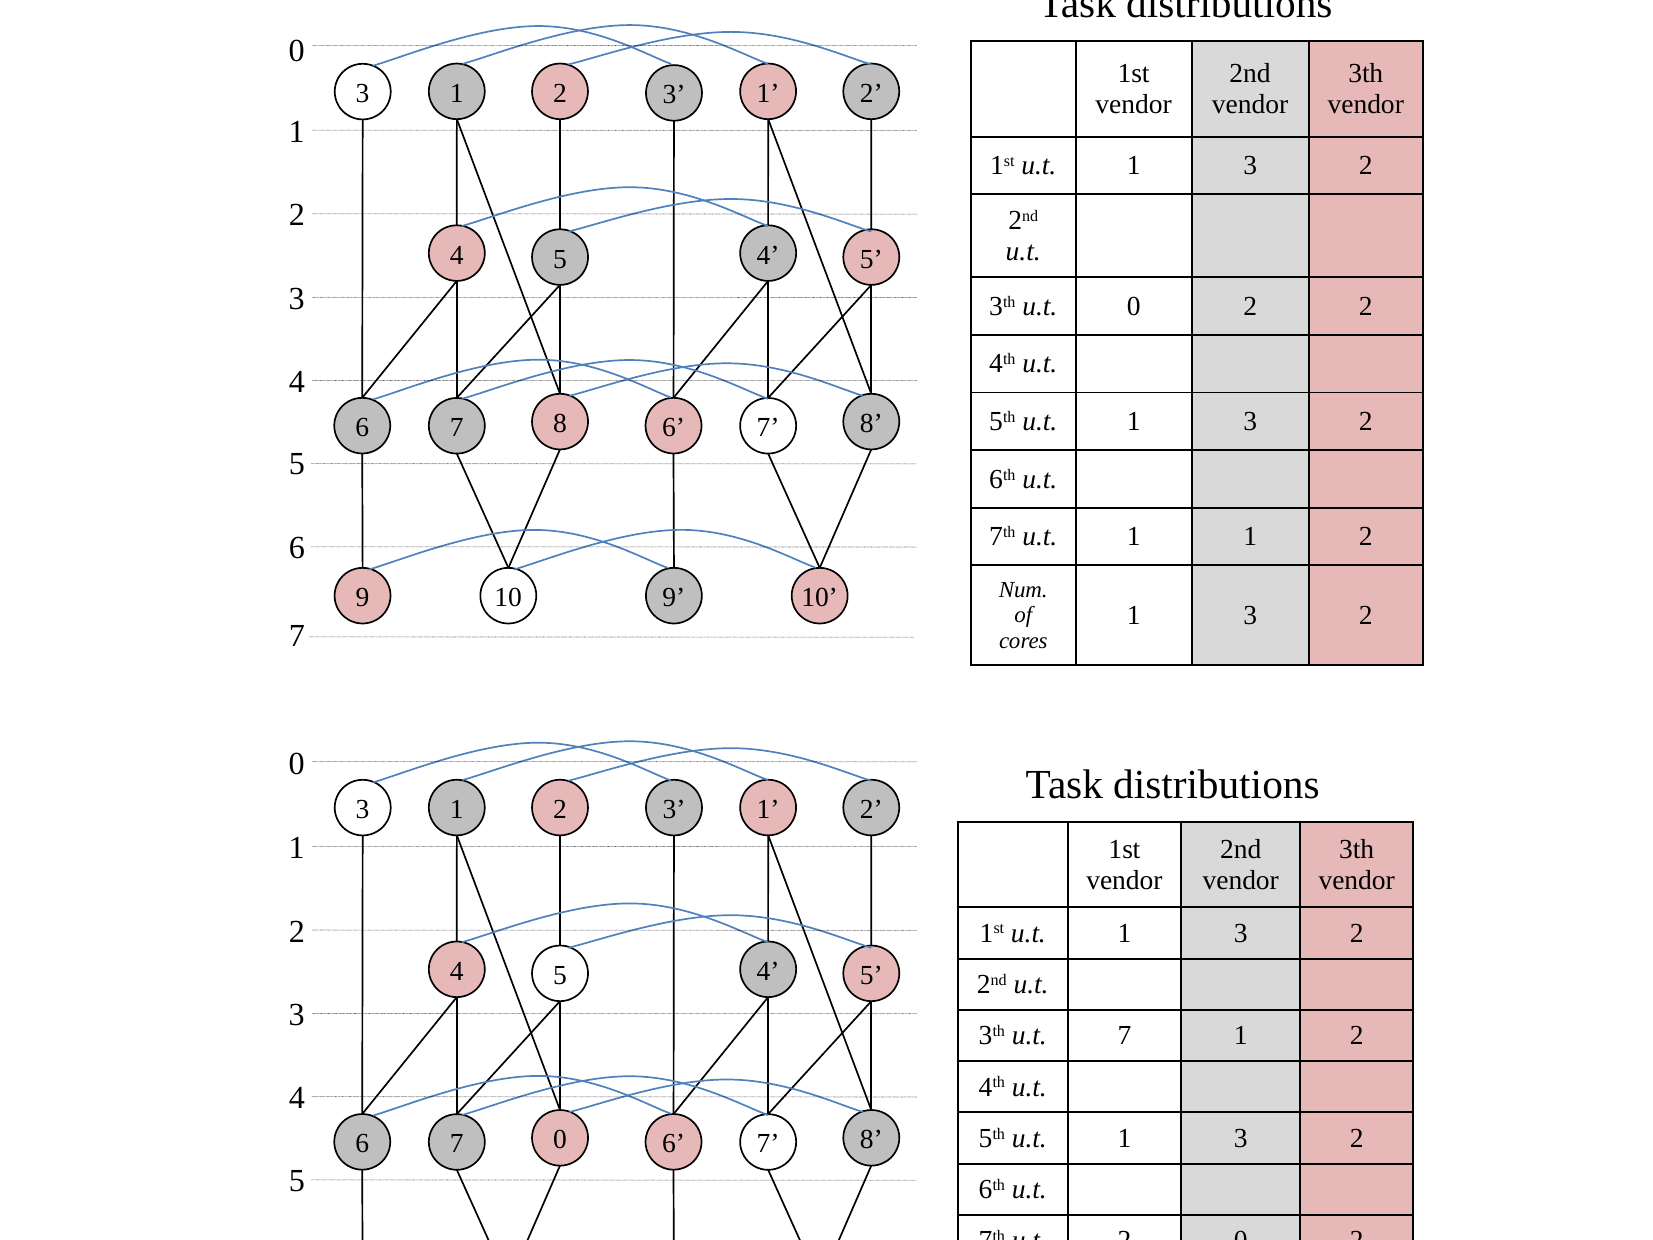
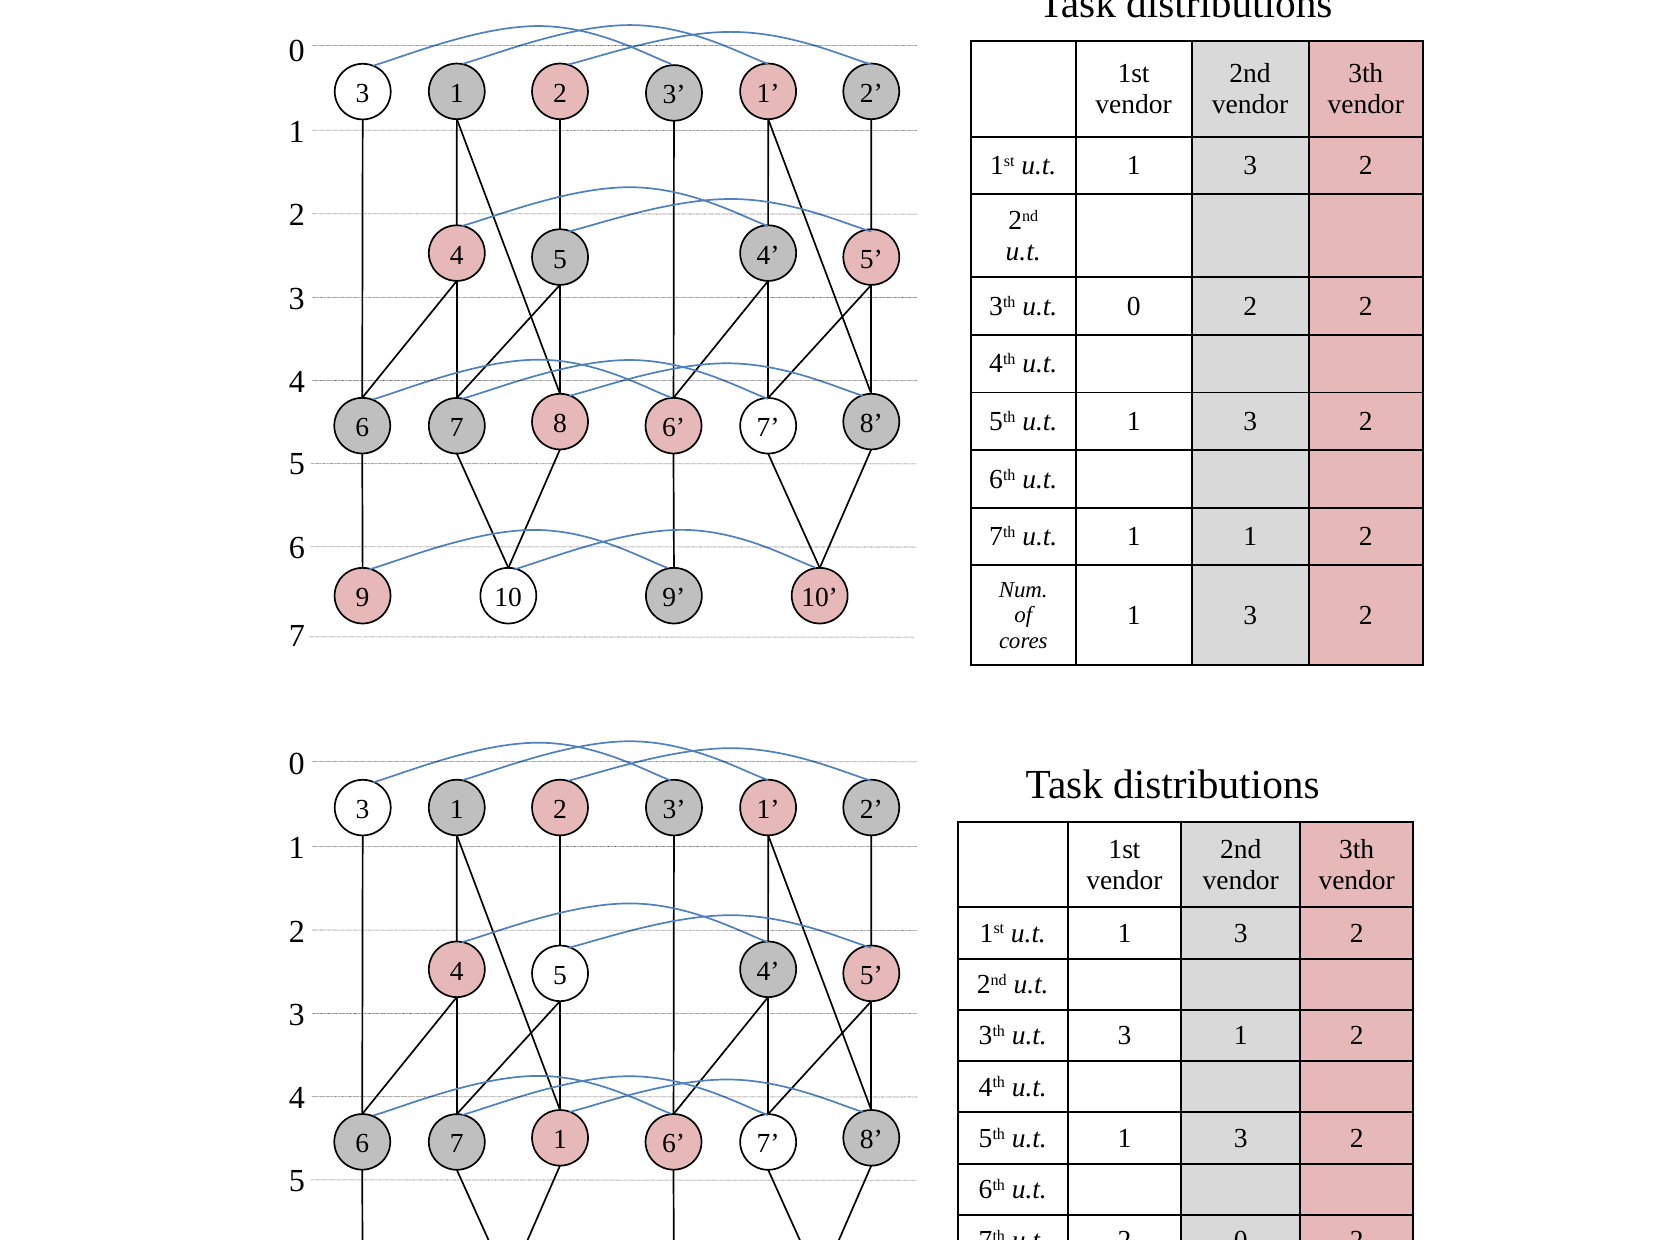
u.t 7: 7 -> 3 (1124, 1035)
0: 0 -> 1 (560, 1139)
